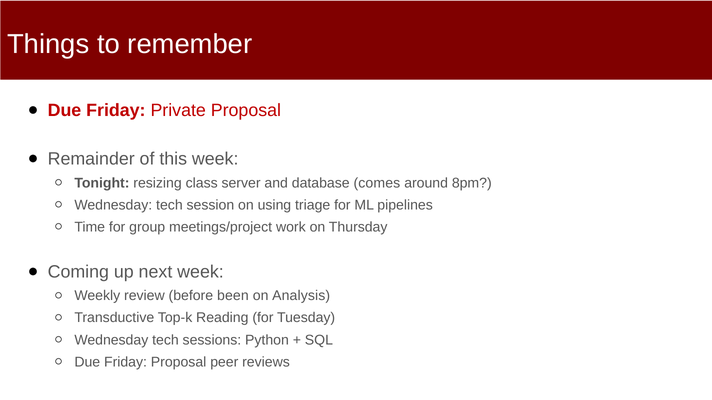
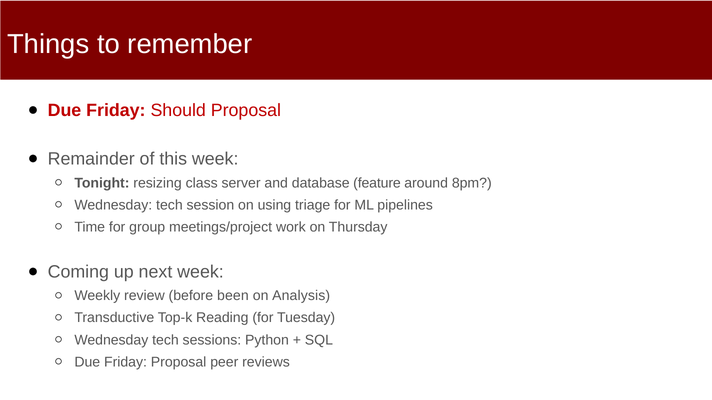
Private: Private -> Should (178, 111)
comes: comes -> feature (377, 183)
